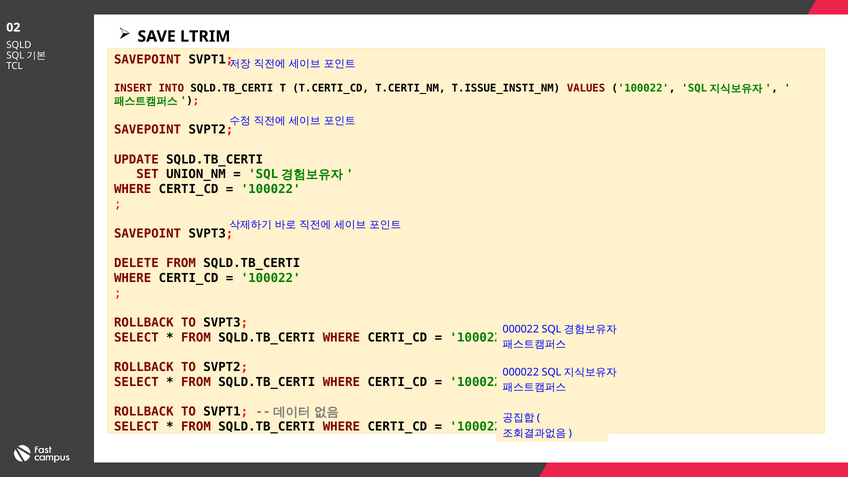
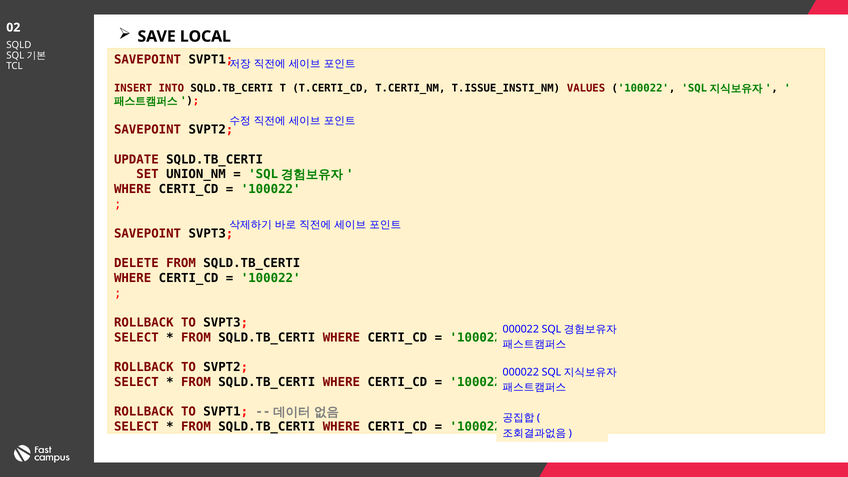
LTRIM: LTRIM -> LOCAL (205, 36)
